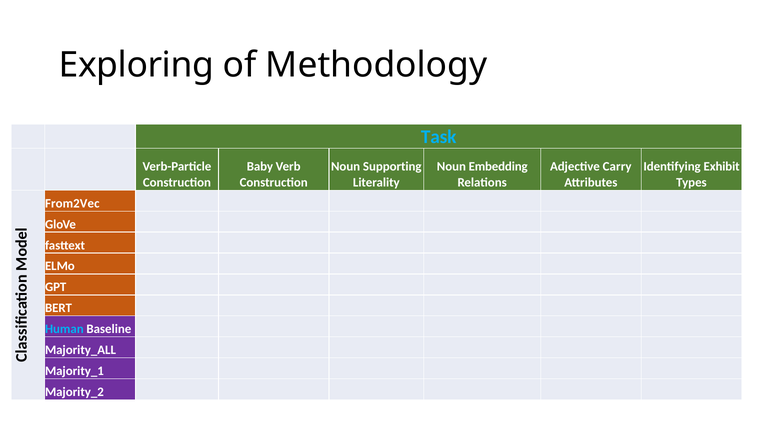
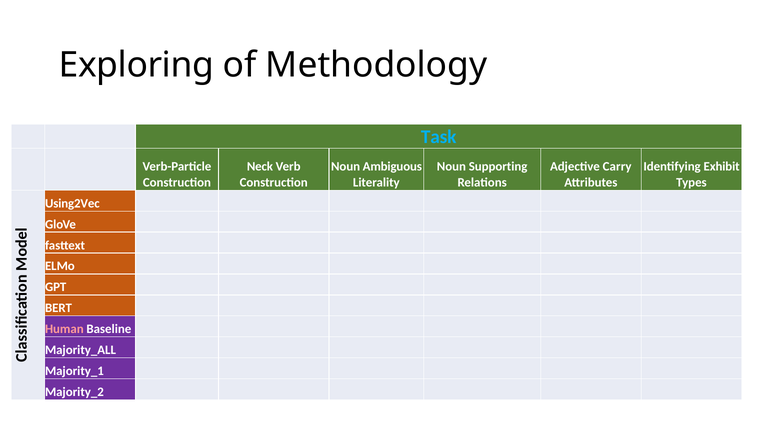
Baby: Baby -> Neck (260, 167)
Supporting: Supporting -> Ambiguous (392, 167)
Embedding: Embedding -> Supporting (498, 167)
From2Vec: From2Vec -> Using2Vec (72, 203)
Human colour: light blue -> pink (64, 329)
